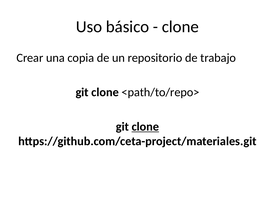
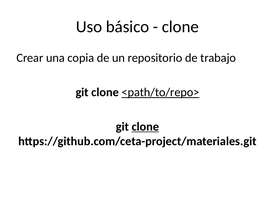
<path/to/repo> underline: none -> present (160, 92)
